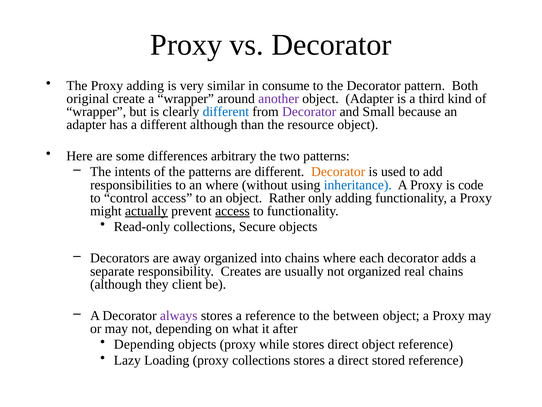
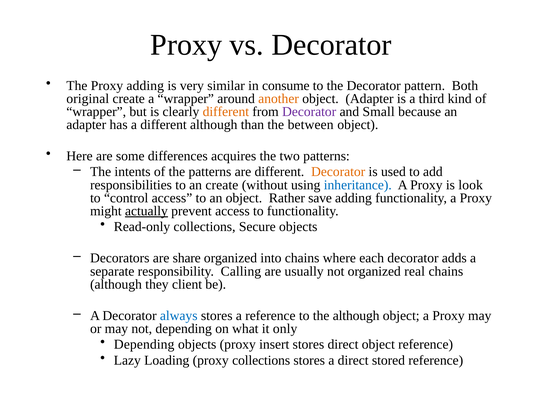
another colour: purple -> orange (279, 98)
different colour: blue -> orange (226, 111)
resource: resource -> between (311, 124)
arbitrary: arbitrary -> acquires (234, 156)
an where: where -> create (222, 185)
code: code -> look (471, 185)
only: only -> save (320, 198)
access underline: present -> none (232, 211)
away: away -> share (187, 258)
Creates: Creates -> Calling (241, 271)
always colour: purple -> blue (179, 315)
the between: between -> although (356, 315)
after: after -> only (285, 328)
while: while -> insert (274, 344)
